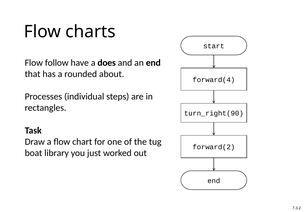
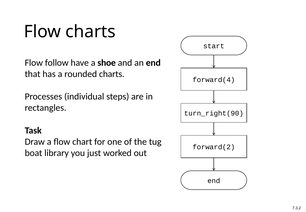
does: does -> shoe (107, 63)
rounded about: about -> charts (112, 74)
